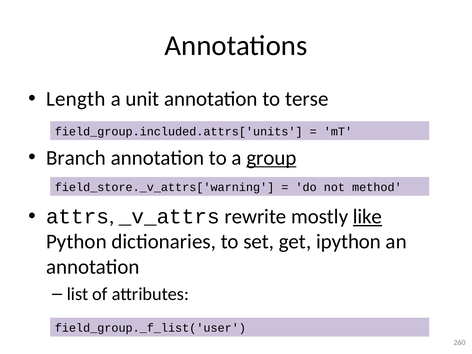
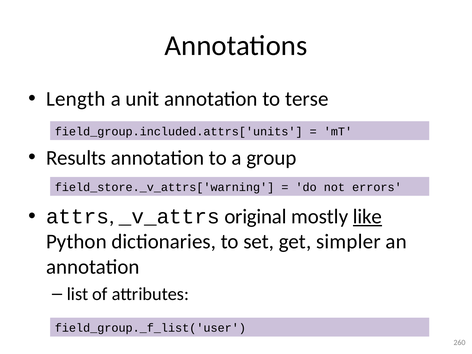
Branch: Branch -> Results (76, 158)
group underline: present -> none (271, 158)
method: method -> errors (377, 187)
rewrite: rewrite -> original (256, 217)
ipython: ipython -> simpler (348, 242)
